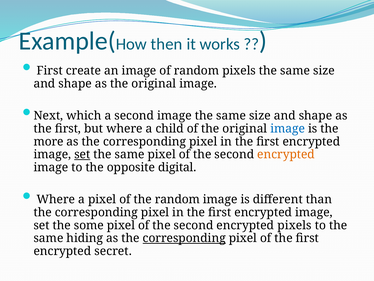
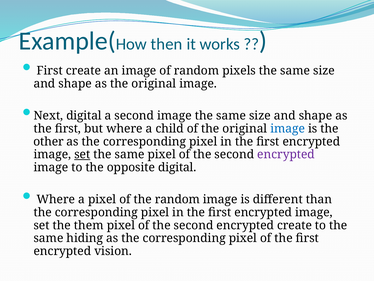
Next which: which -> digital (84, 116)
more: more -> other (49, 141)
encrypted colour: orange -> purple (286, 154)
some: some -> them (89, 225)
encrypted pixels: pixels -> create (295, 225)
corresponding underline: present -> none (184, 238)
secret: secret -> vision (113, 251)
